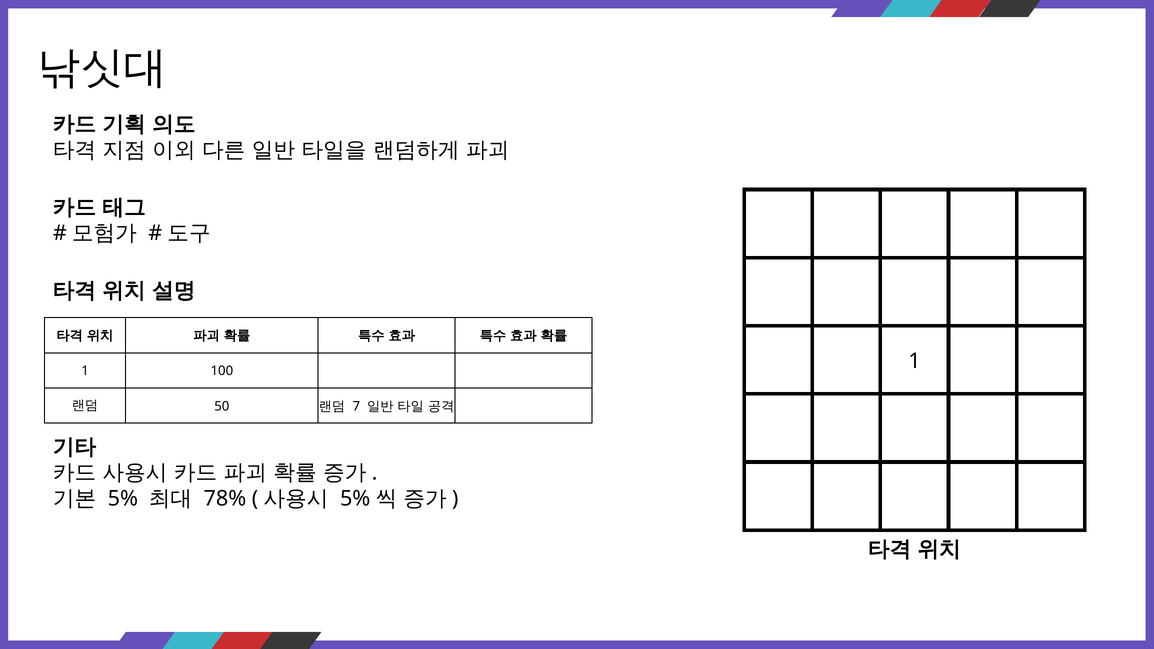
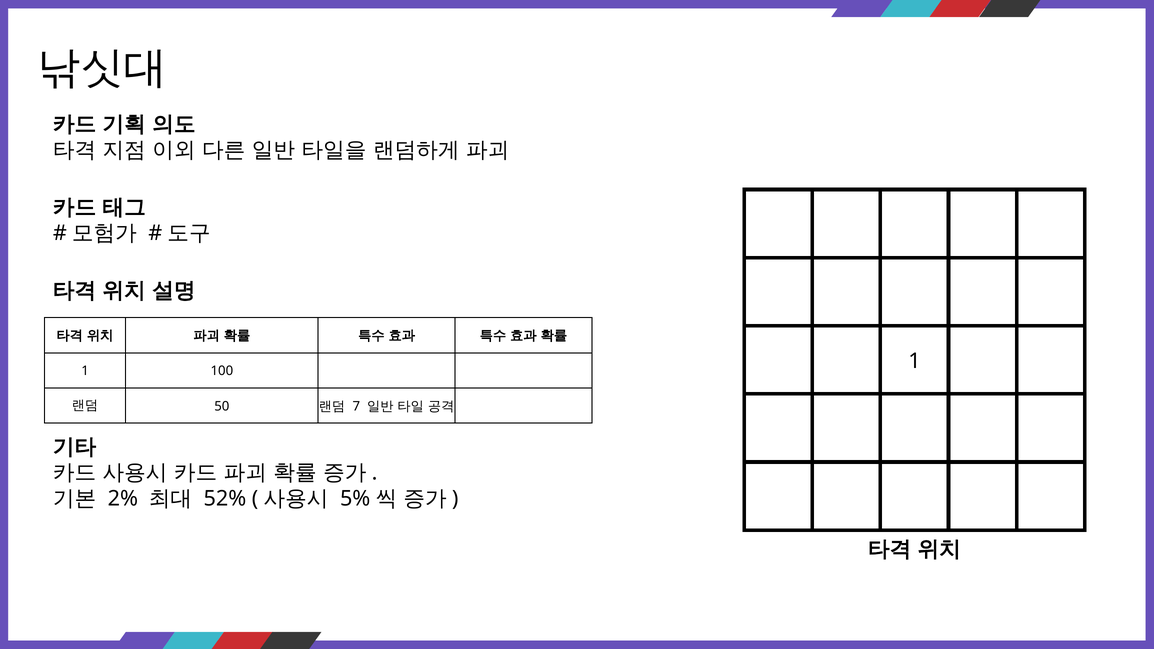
5%: 5% -> 2% (123, 499)
78%: 78% -> 52% (225, 499)
